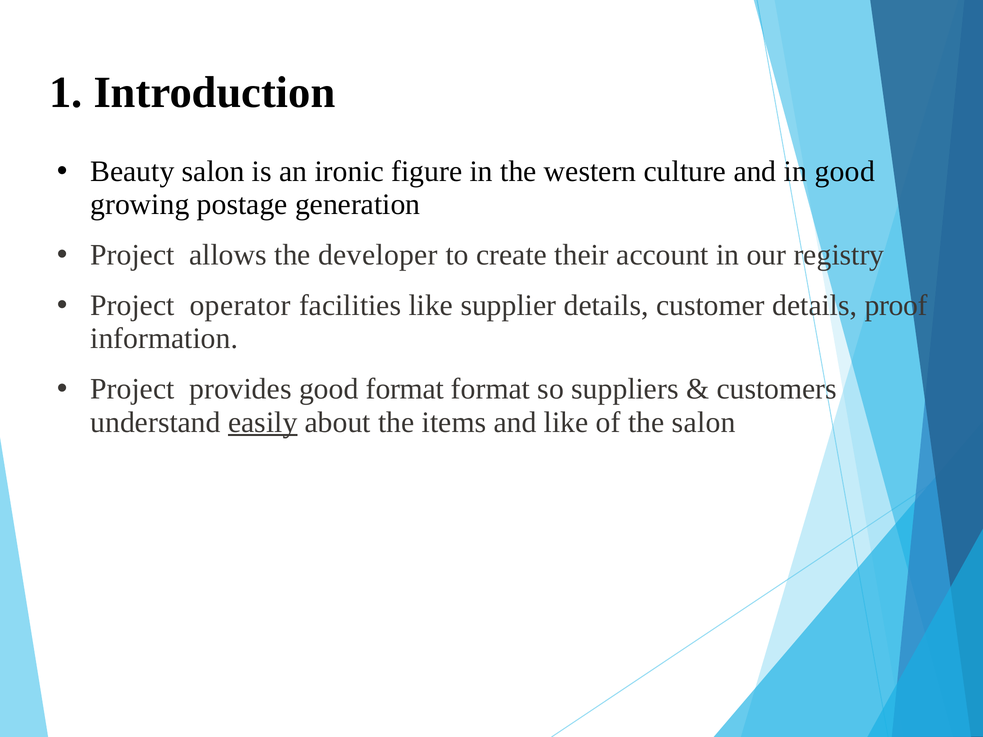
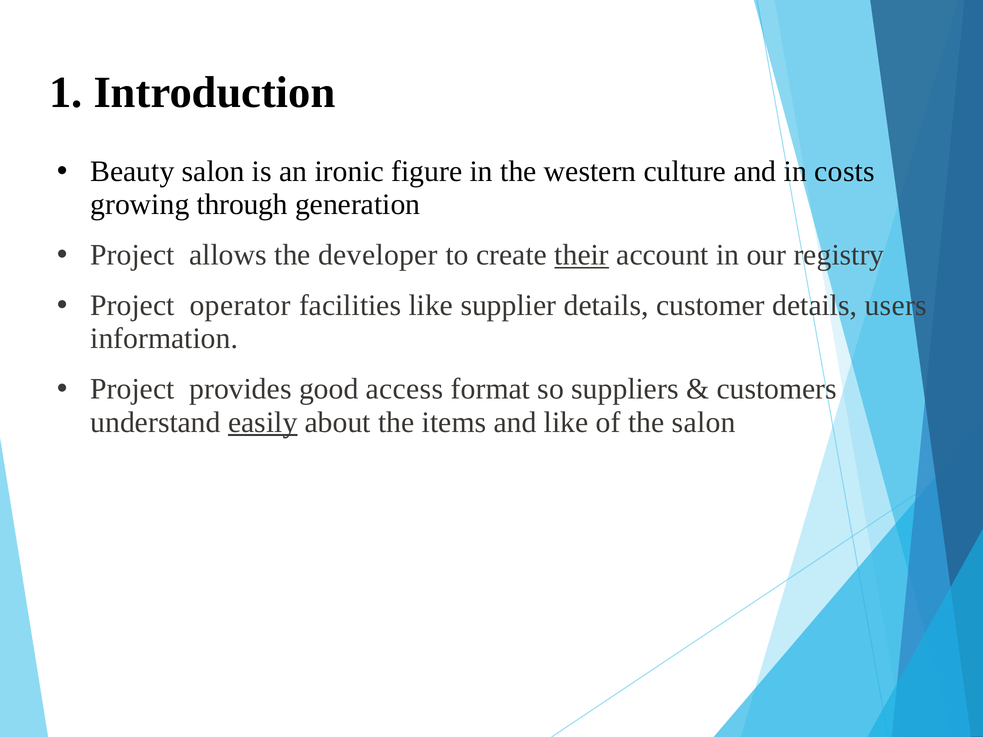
in good: good -> costs (845, 171)
postage: postage -> through (242, 204)
their underline: none -> present (582, 255)
proof: proof -> users (896, 305)
good format: format -> access (405, 389)
